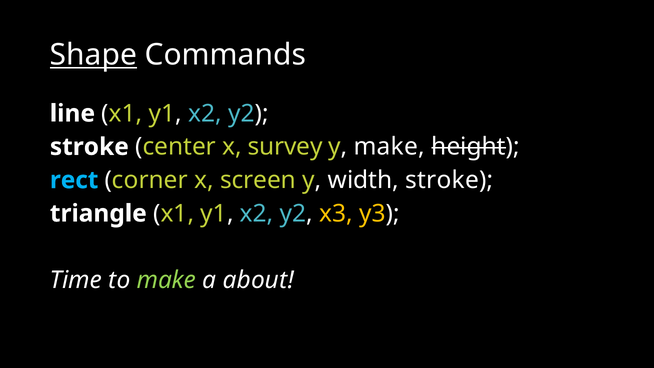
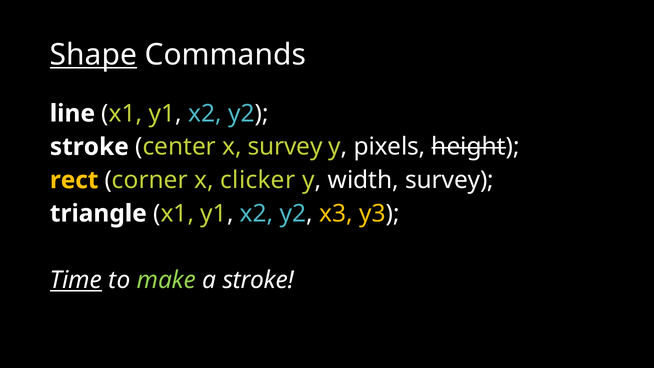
y make: make -> pixels (390, 147)
rect colour: light blue -> yellow (74, 180)
screen: screen -> clicker (258, 180)
width stroke: stroke -> survey (450, 180)
Time underline: none -> present (76, 280)
a about: about -> stroke (258, 280)
